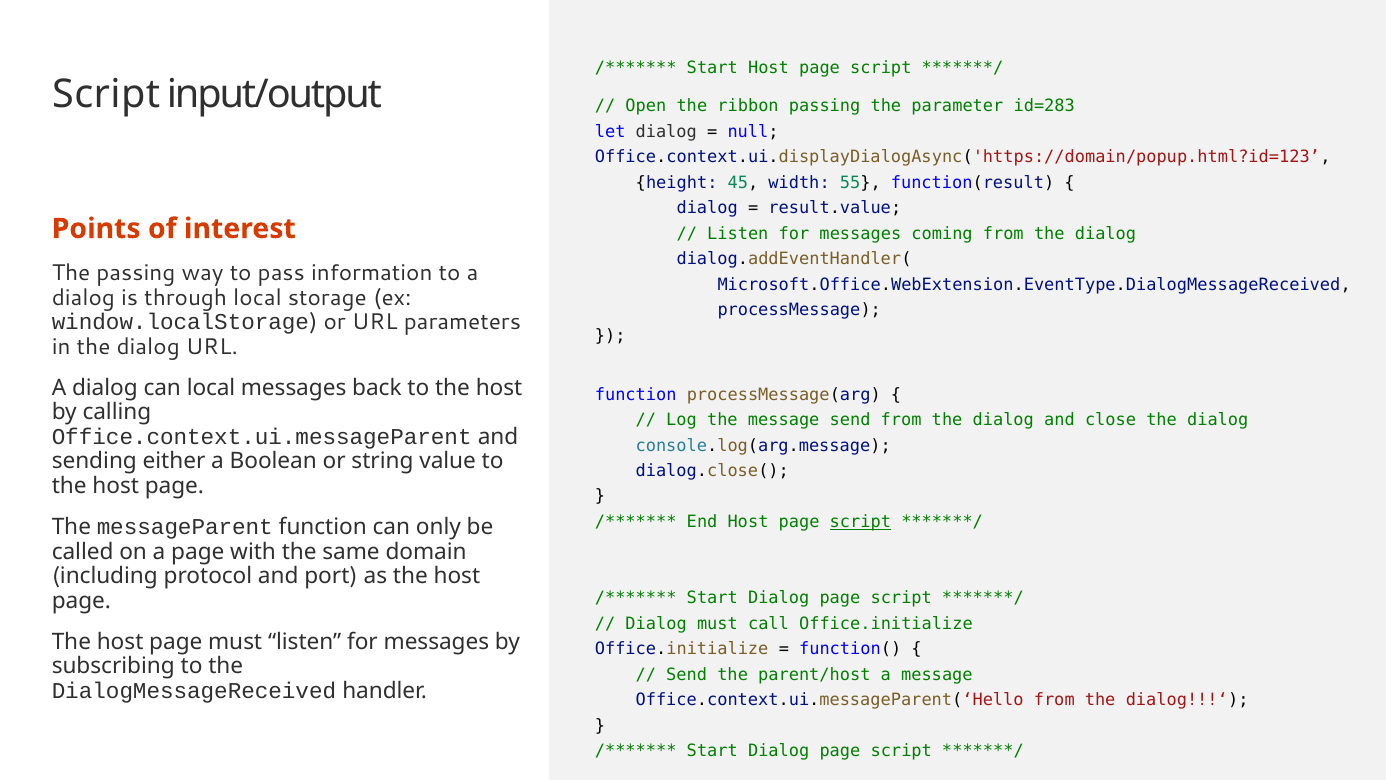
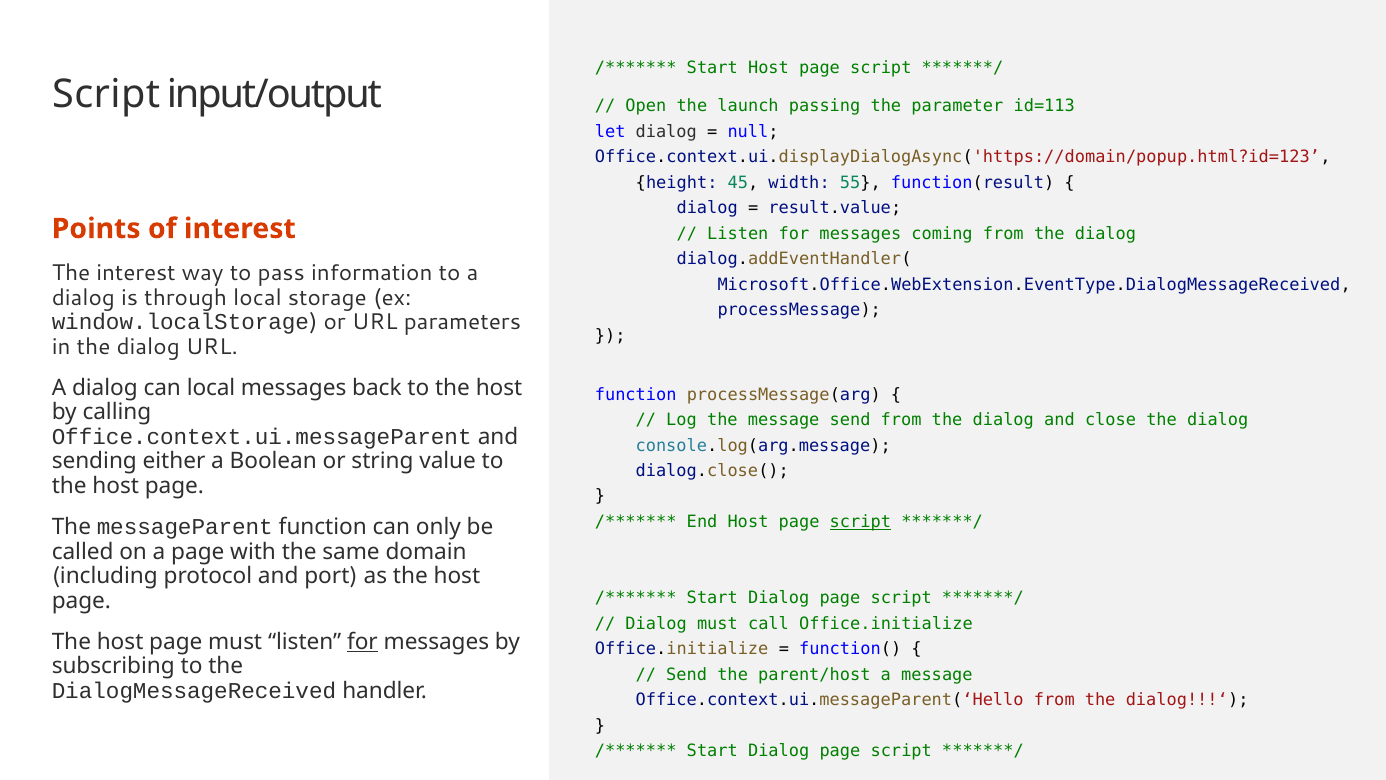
ribbon: ribbon -> launch (748, 106)
id=283: id=283 -> id=113 (1044, 106)
The passing: passing -> interest (136, 273)
for underline: none -> present (362, 642)
